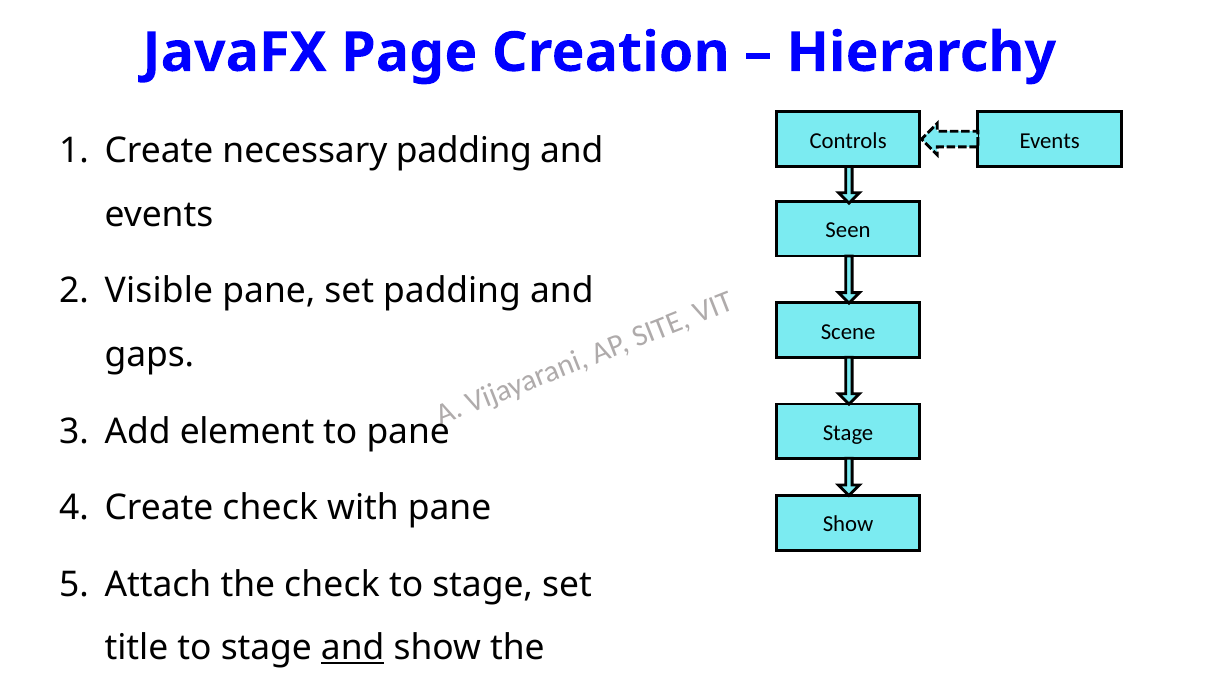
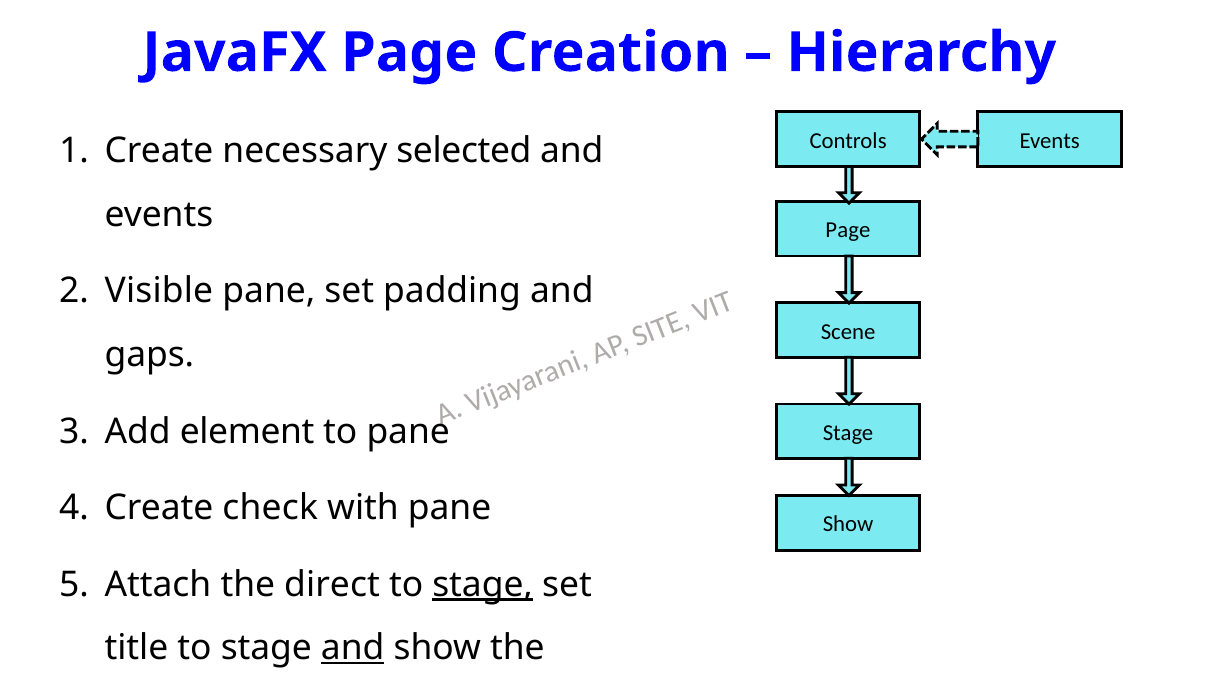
necessary padding: padding -> selected (464, 151)
Seen: Seen -> Page (848, 230)
the check: check -> direct (332, 584)
stage underline: none -> present (483, 584)
